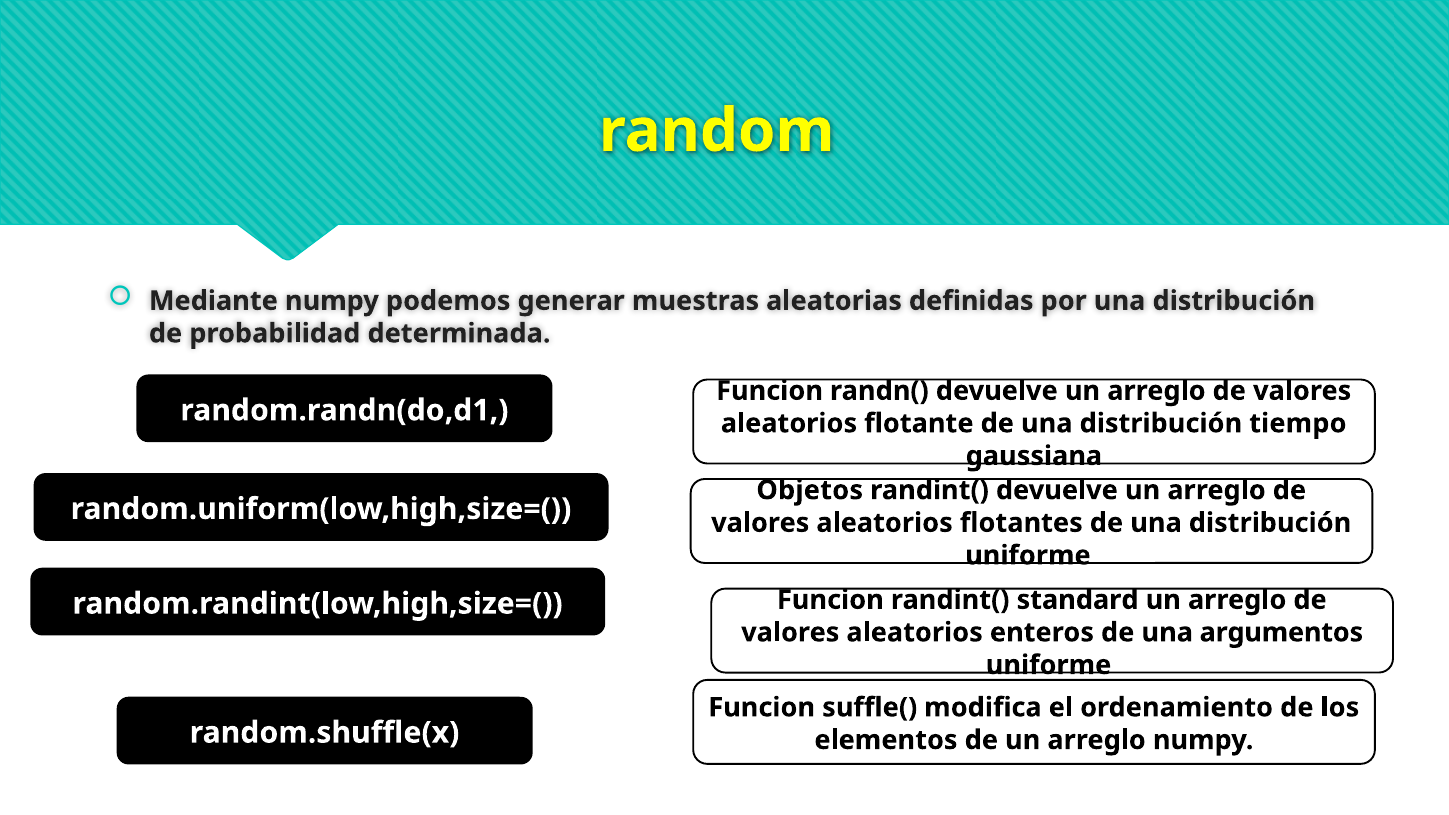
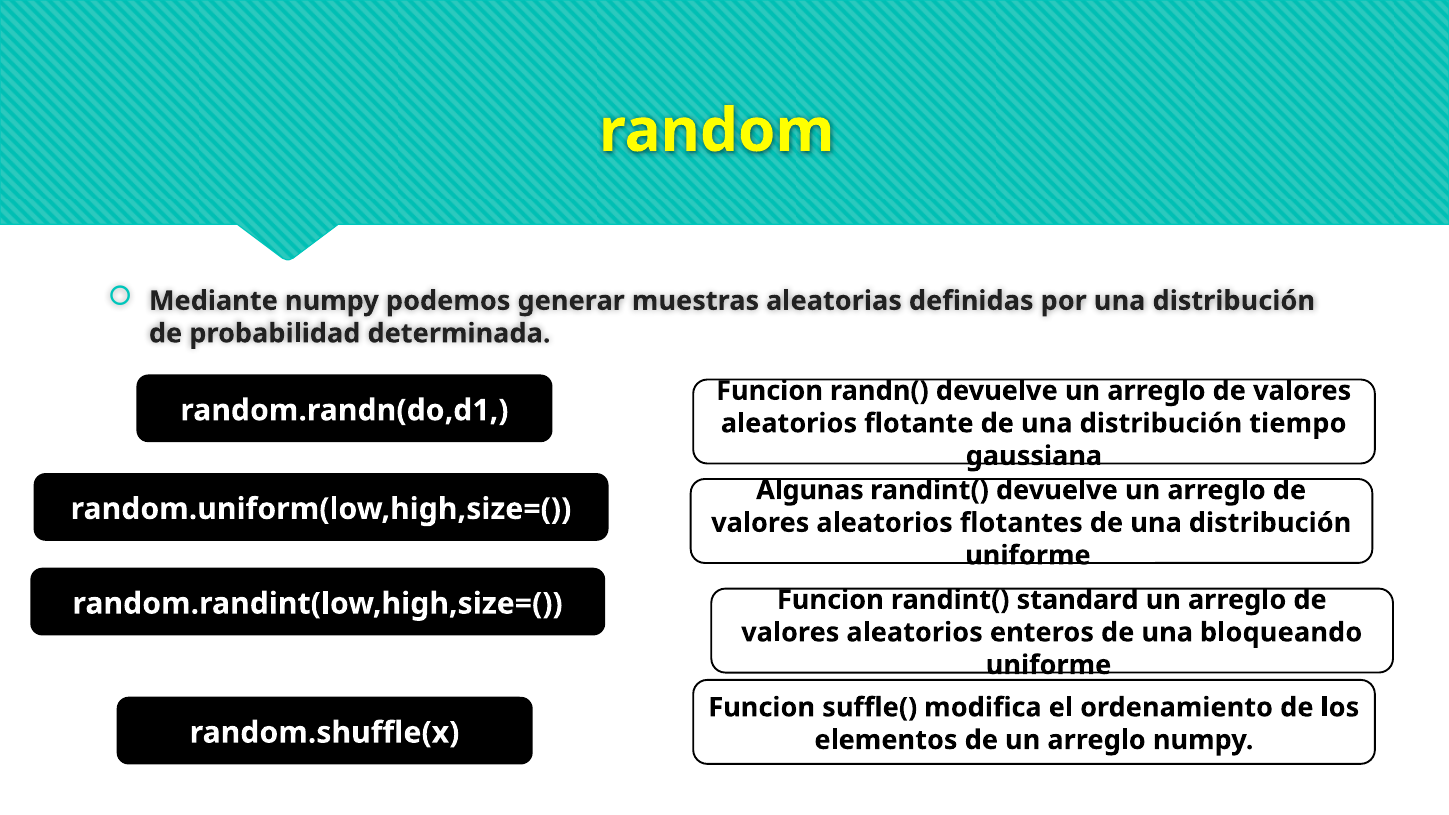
Objetos: Objetos -> Algunas (810, 490)
argumentos: argumentos -> bloqueando (1281, 633)
